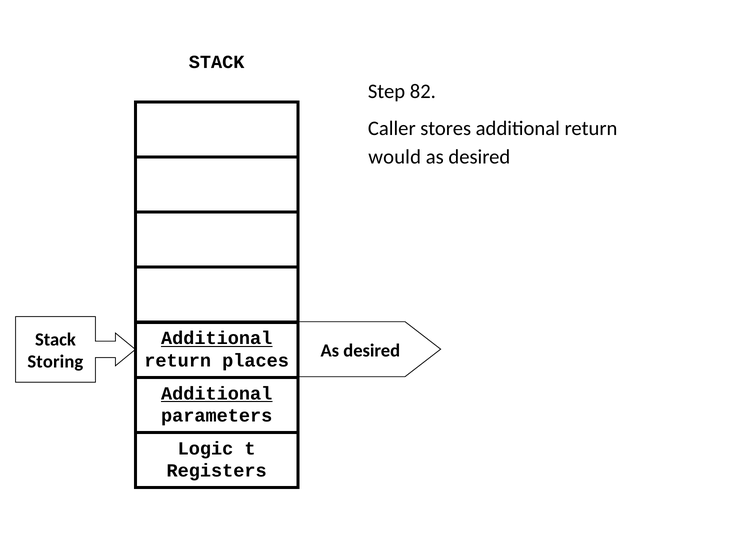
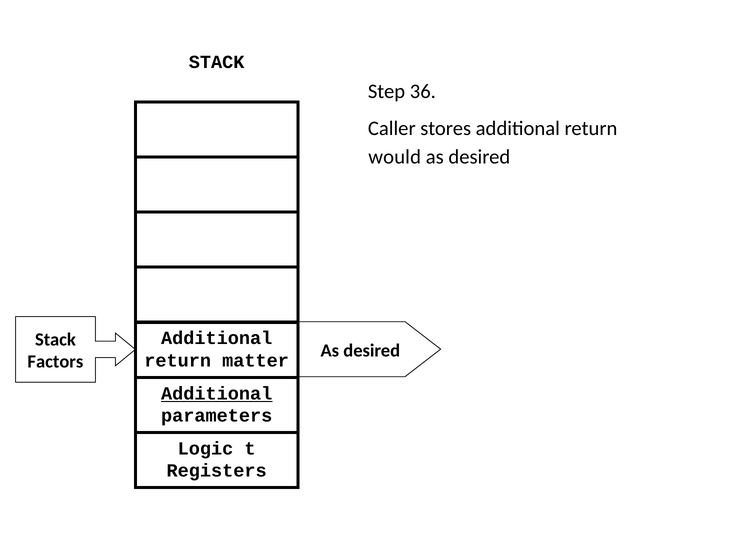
82: 82 -> 36 (423, 91)
Additional underline: present -> none (217, 339)
places: places -> matter (256, 361)
Storing: Storing -> Factors (55, 362)
